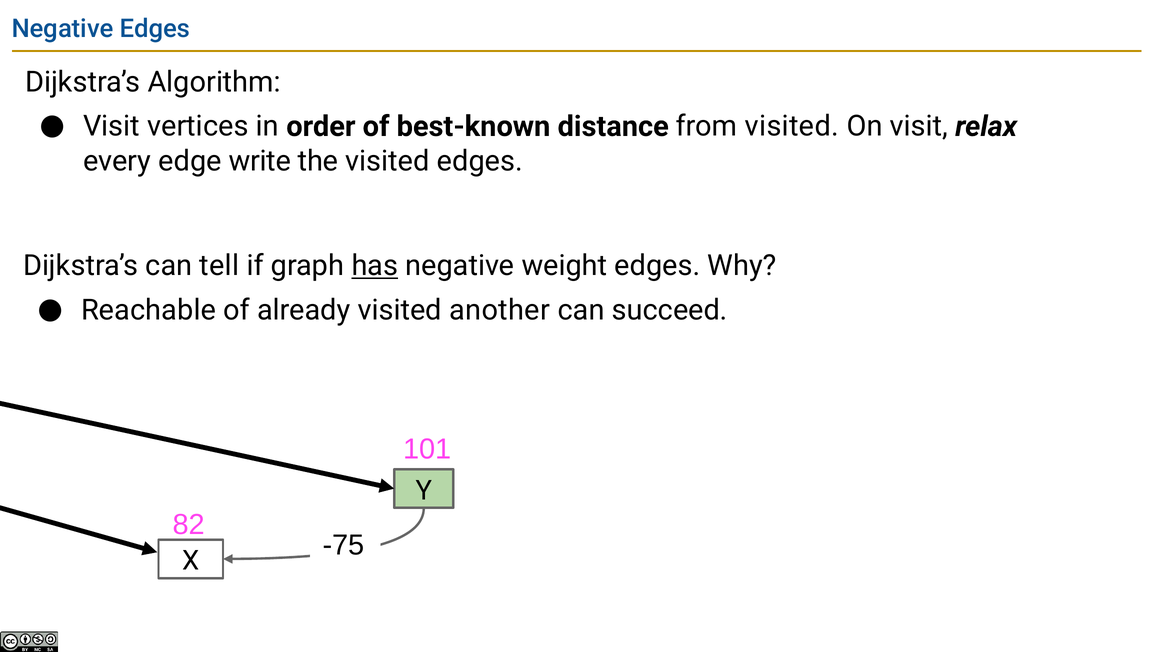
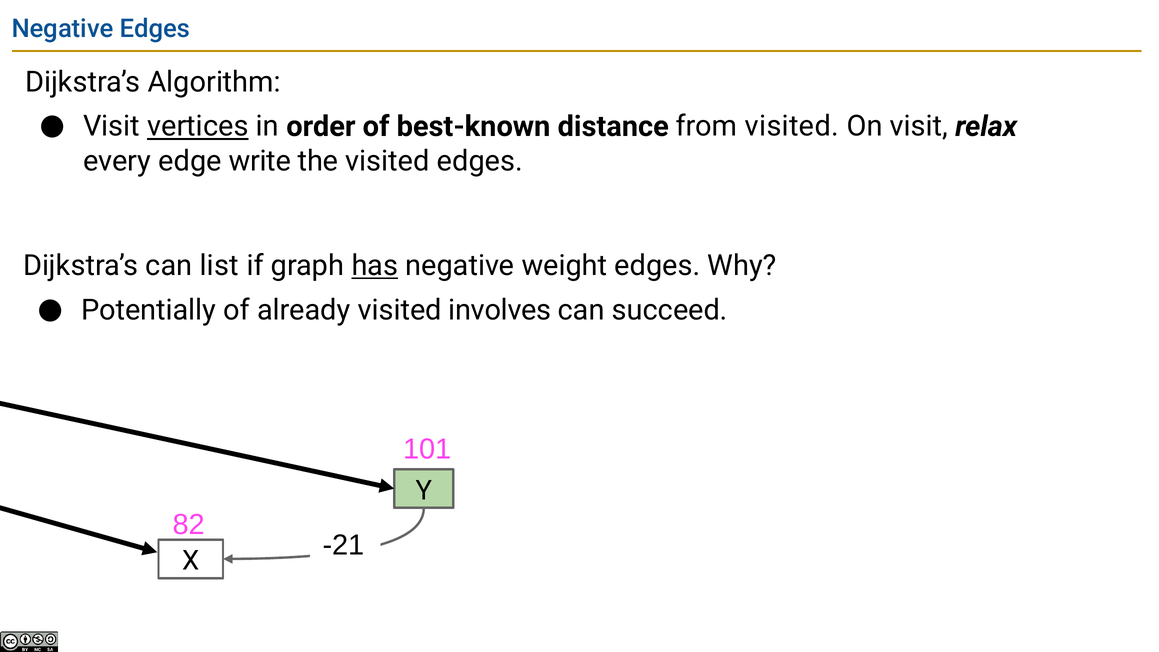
vertices underline: none -> present (198, 126)
tell: tell -> list (219, 266)
Reachable: Reachable -> Potentially (149, 310)
another: another -> involves (500, 310)
-75: -75 -> -21 (344, 545)
